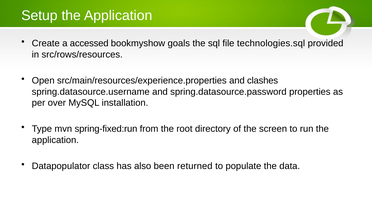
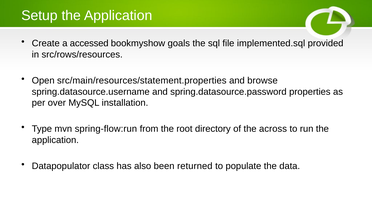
technologies.sql: technologies.sql -> implemented.sql (271, 43)
src/main/resources/experience.properties: src/main/resources/experience.properties -> src/main/resources/statement.properties (142, 81)
clashes: clashes -> browse (262, 81)
spring-fixed:run: spring-fixed:run -> spring-flow:run (106, 129)
screen: screen -> across (273, 129)
